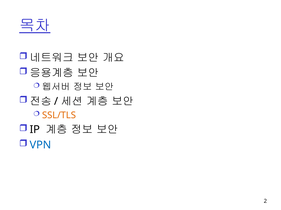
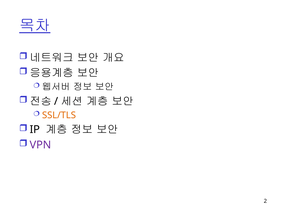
VPN colour: blue -> purple (40, 145)
